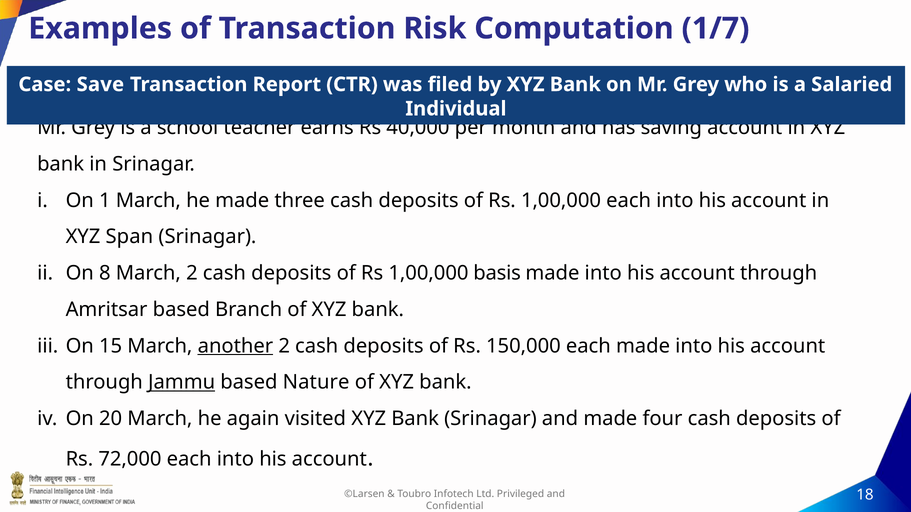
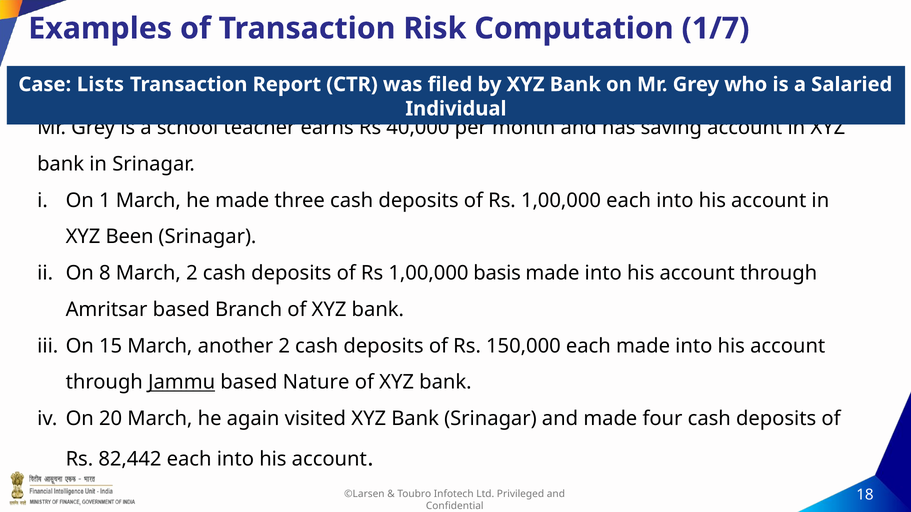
Save: Save -> Lists (100, 85)
Span: Span -> Been (130, 237)
another underline: present -> none (235, 346)
72,000: 72,000 -> 82,442 (130, 459)
